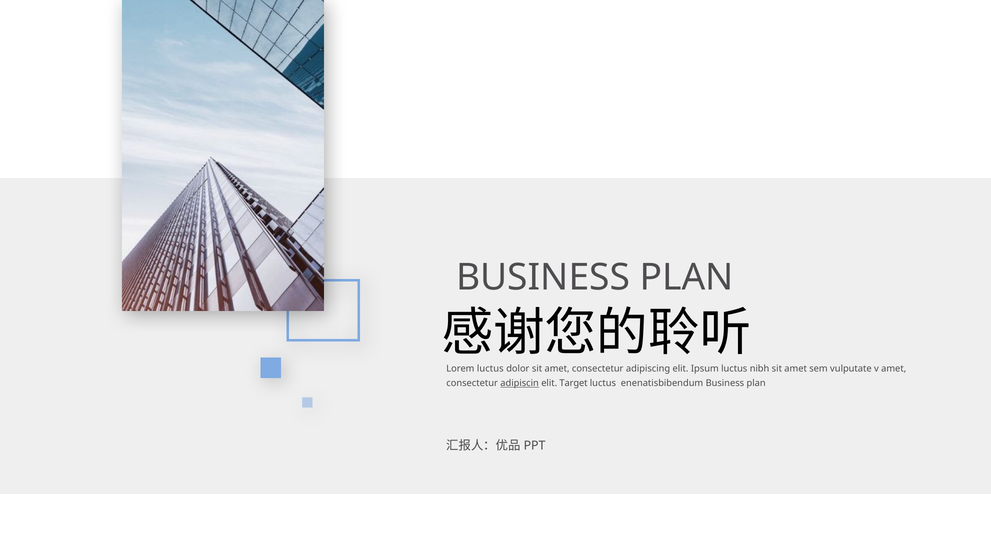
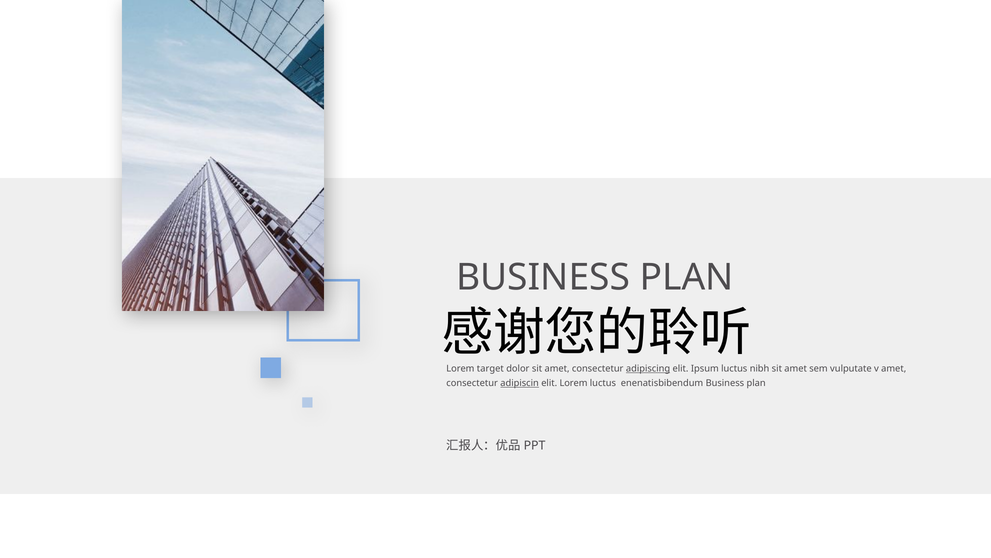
Lorem luctus: luctus -> target (490, 368)
adipiscing underline: none -> present (648, 368)
elit Target: Target -> Lorem (574, 383)
